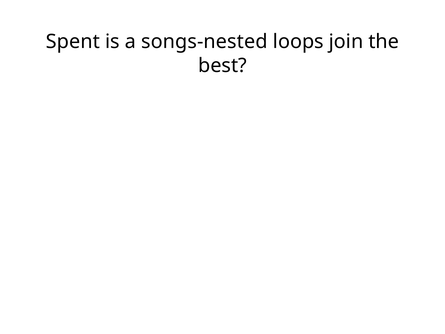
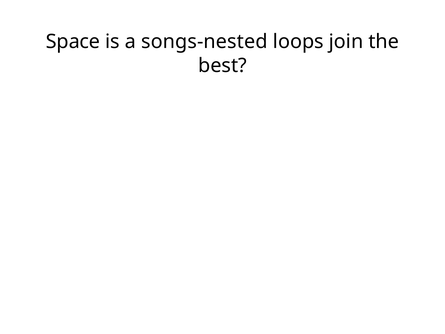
Spent: Spent -> Space (73, 42)
